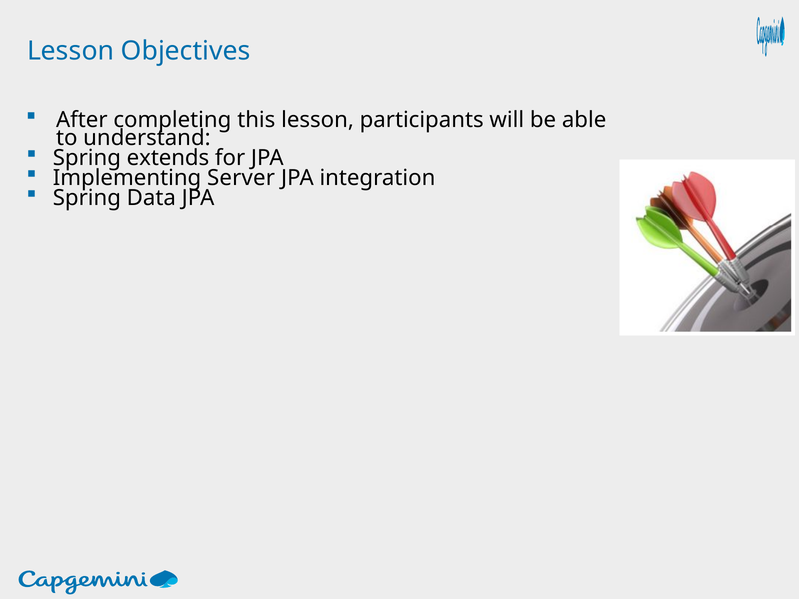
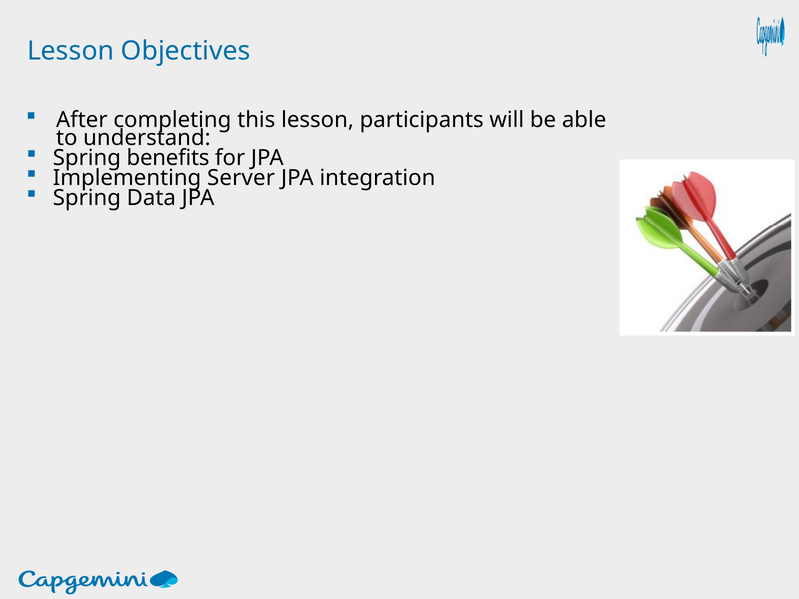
extends: extends -> benefits (168, 158)
